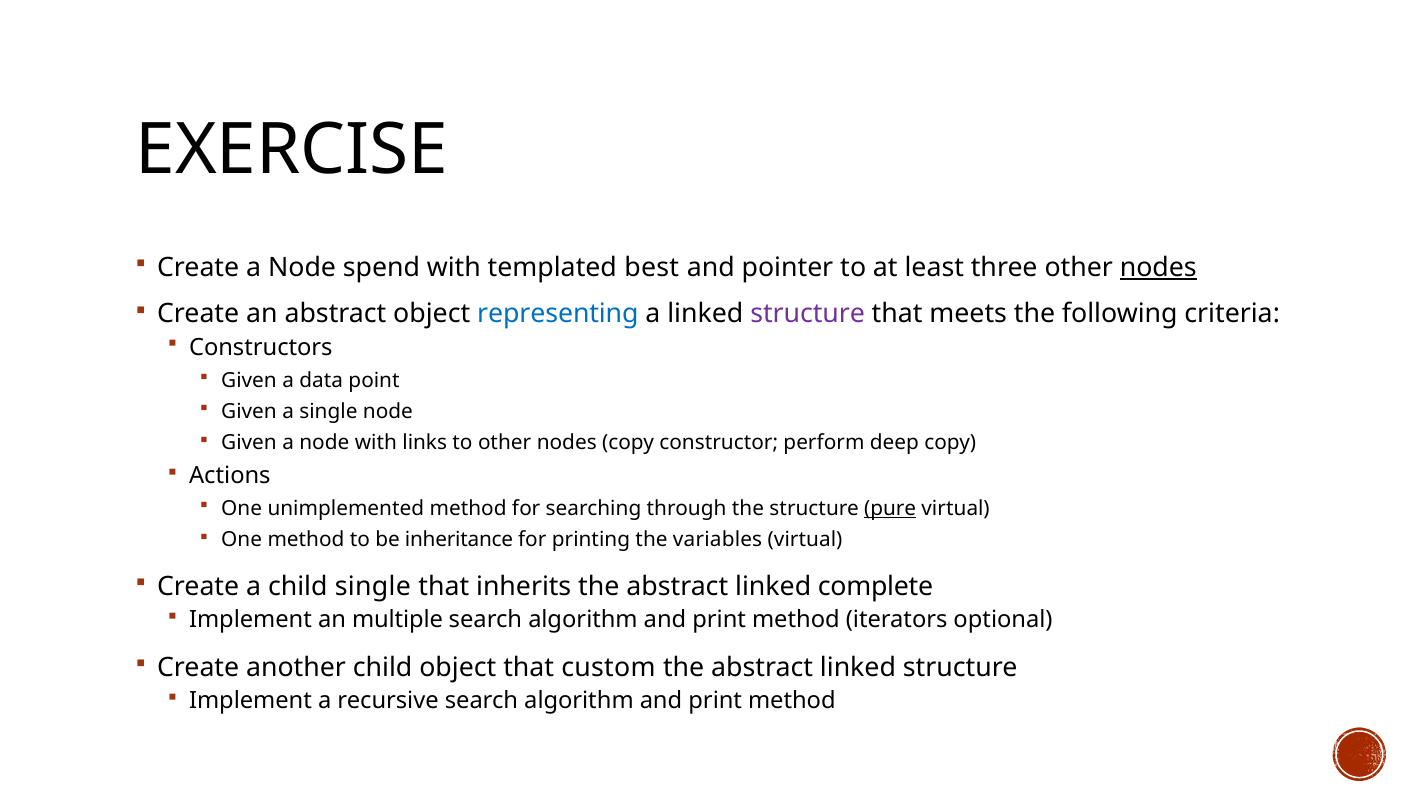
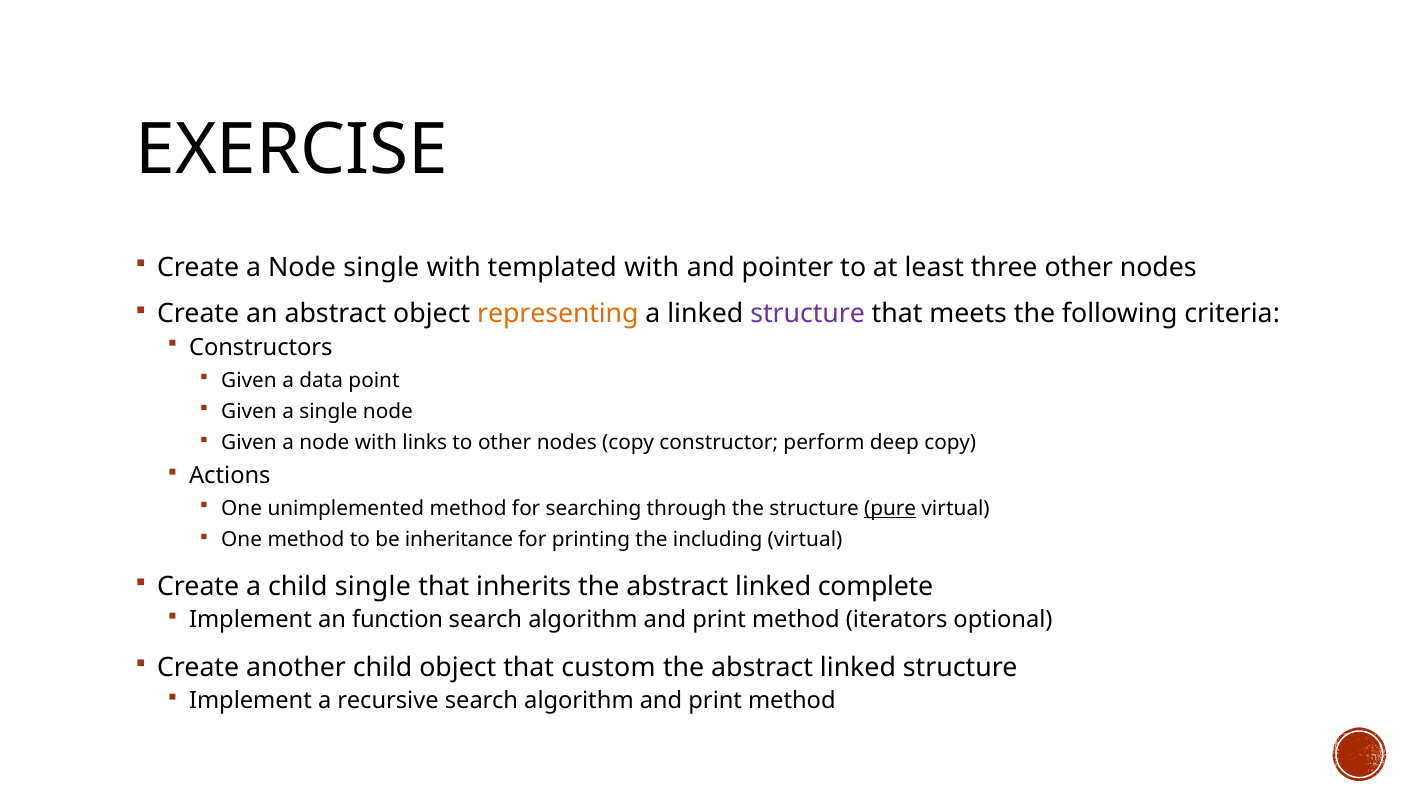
Node spend: spend -> single (381, 268)
templated best: best -> with (652, 268)
nodes underline: present -> none (1158, 268)
representing colour: blue -> orange (558, 314)
variables: variables -> including (718, 541)
multiple: multiple -> function (398, 620)
